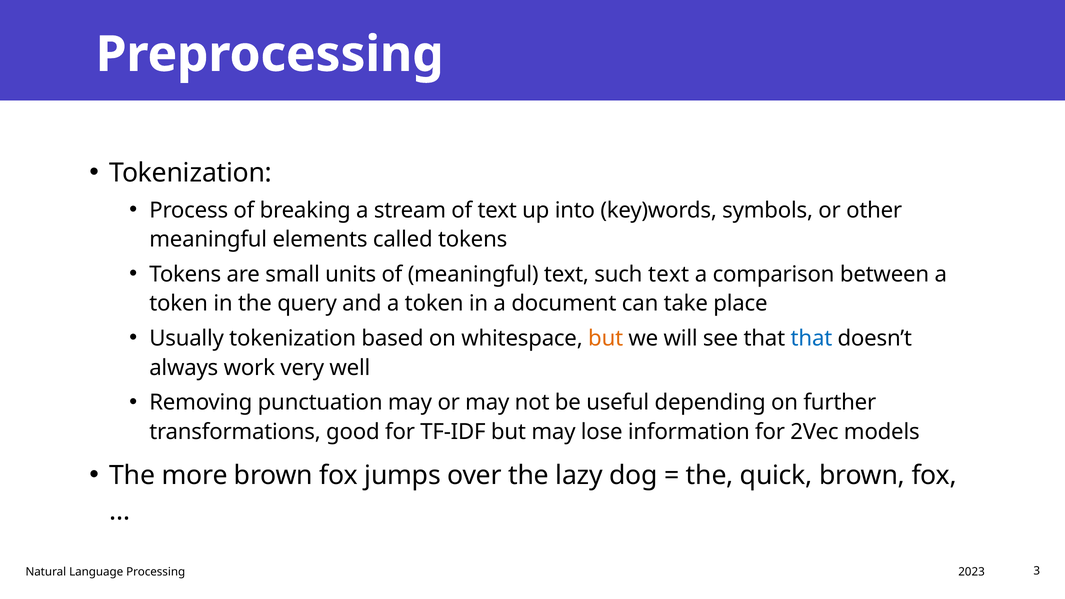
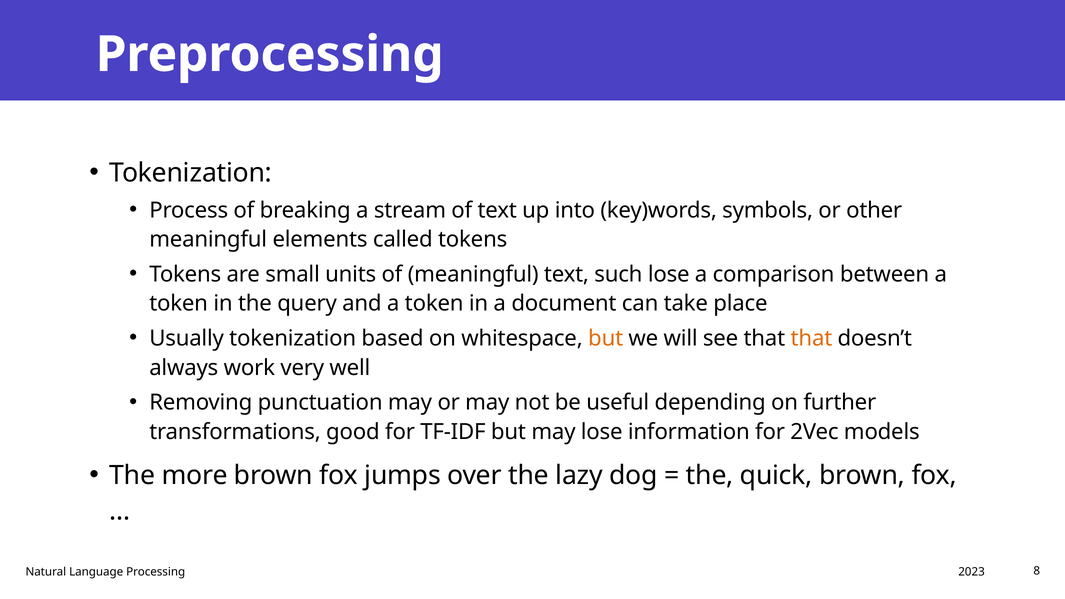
such text: text -> lose (669, 274)
that colour: blue -> orange (811, 338)
3: 3 -> 8 (1037, 571)
